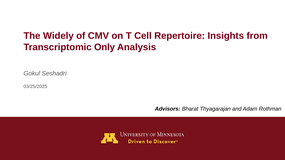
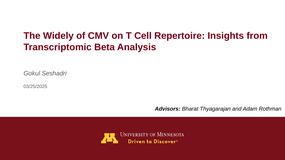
Only: Only -> Beta (104, 47)
